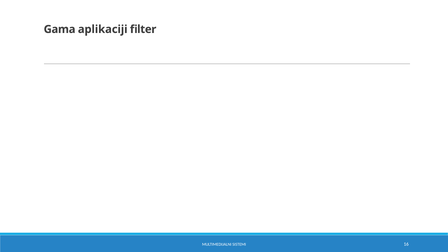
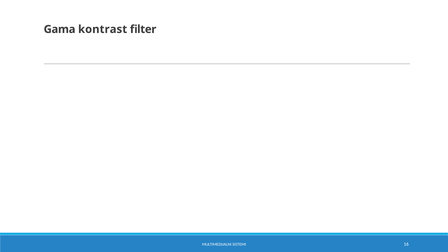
aplikaciji: aplikaciji -> kontrast (103, 29)
